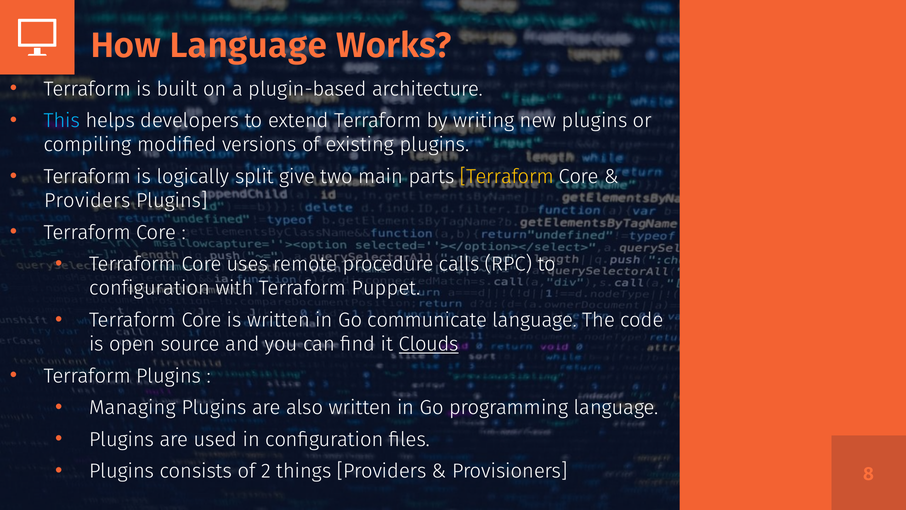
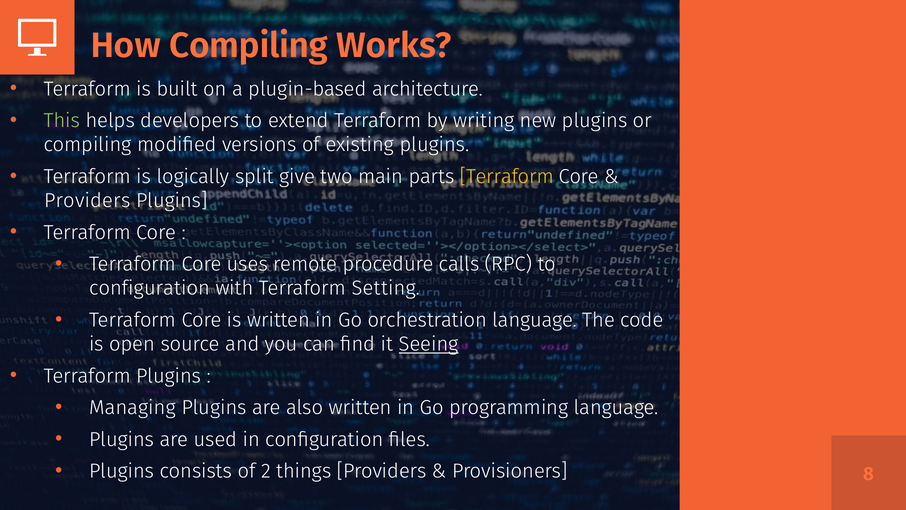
How Language: Language -> Compiling (249, 45)
This colour: light blue -> light green (62, 121)
Puppet: Puppet -> Setting (386, 288)
communicate: communicate -> orchestration (427, 320)
Clouds: Clouds -> Seeing (429, 344)
